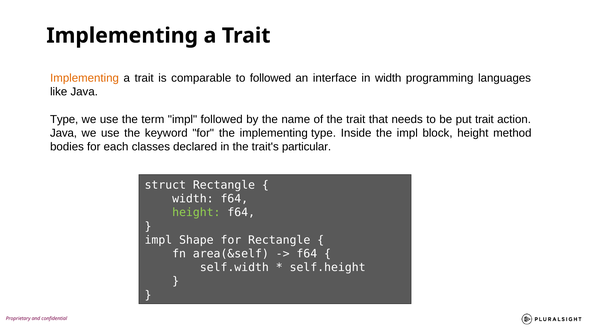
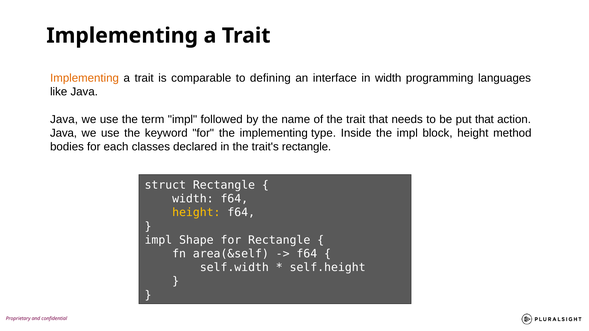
to followed: followed -> defining (270, 78)
Type: Type -> Java (64, 119)
put trait: trait -> that (484, 119)
trait's particular: particular -> rectangle (307, 147)
height colour: light green -> yellow (196, 213)
